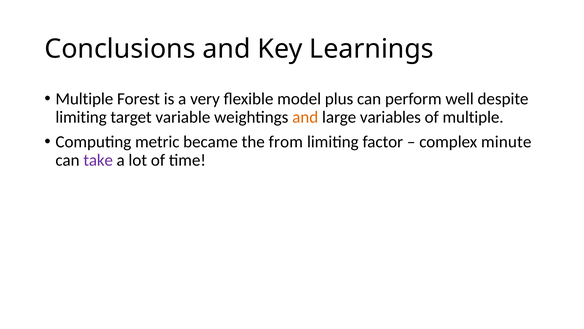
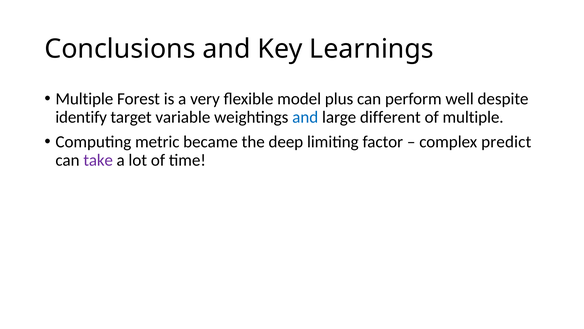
limiting: limiting -> identify (81, 117)
and colour: orange -> blue (305, 117)
variables: variables -> different (390, 117)
from: from -> deep (286, 142)
minute: minute -> predict (506, 142)
